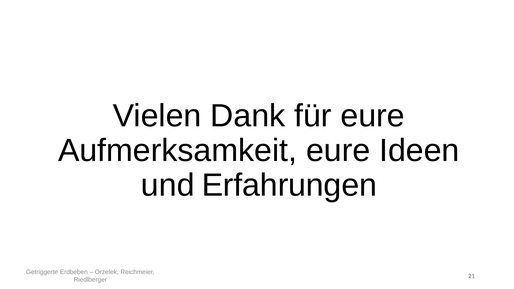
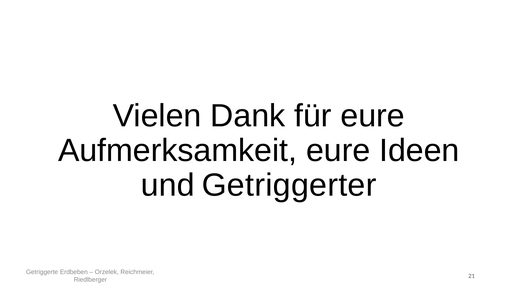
Erfahrungen: Erfahrungen -> Getriggerter (289, 185)
